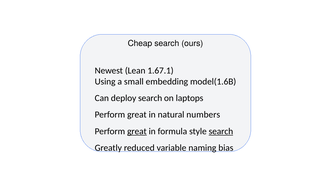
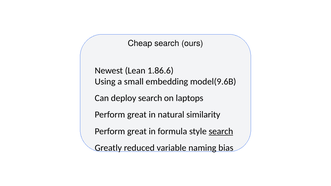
1.67.1: 1.67.1 -> 1.86.6 (161, 71)
model(1.6B: model(1.6B -> model(9.6B (213, 82)
numbers: numbers -> similarity (203, 115)
great underline: present -> none (137, 131)
